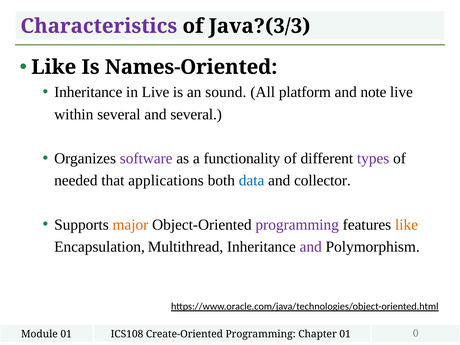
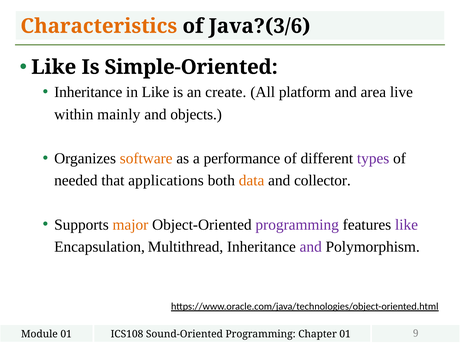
Characteristics colour: purple -> orange (99, 26)
Java?(3/3: Java?(3/3 -> Java?(3/6 (260, 26)
Names-Oriented: Names-Oriented -> Simple-Oriented (191, 67)
in Live: Live -> Like (156, 92)
sound: sound -> create (226, 92)
note: note -> area (373, 92)
within several: several -> mainly (119, 114)
and several: several -> objects (196, 114)
software colour: purple -> orange (146, 158)
functionality: functionality -> performance (242, 158)
data colour: blue -> orange (252, 181)
like colour: orange -> purple (407, 225)
Create-Oriented: Create-Oriented -> Sound-Oriented (184, 334)
0: 0 -> 9 (416, 333)
